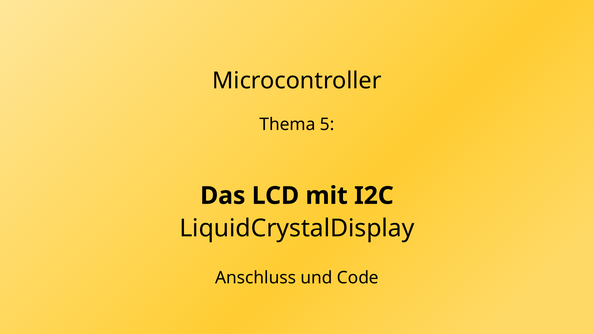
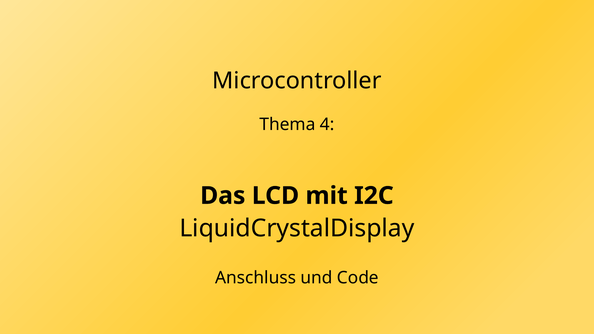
5: 5 -> 4 (327, 124)
